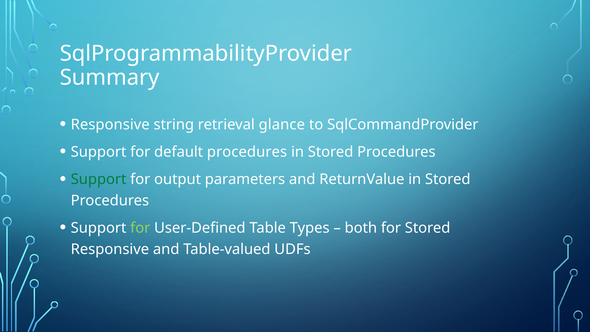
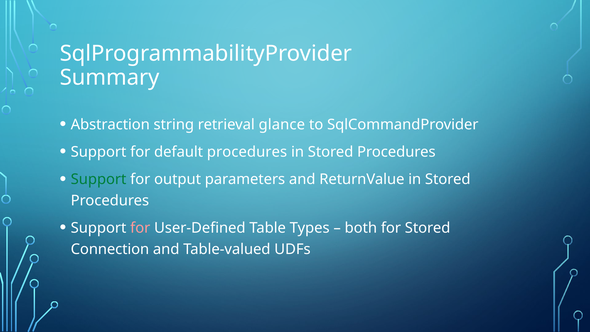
Responsive: Responsive -> Abstraction (110, 124)
for colour: light green -> pink (140, 228)
Responsive: Responsive -> Connection (110, 249)
